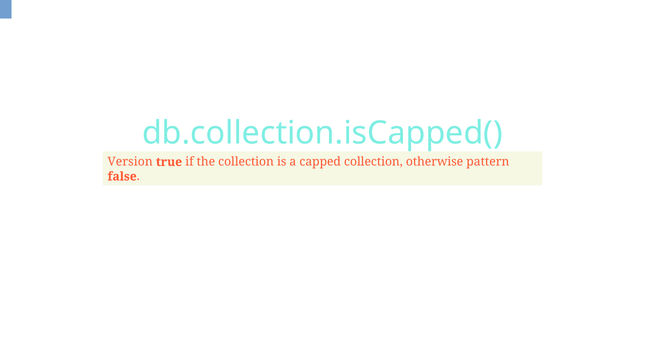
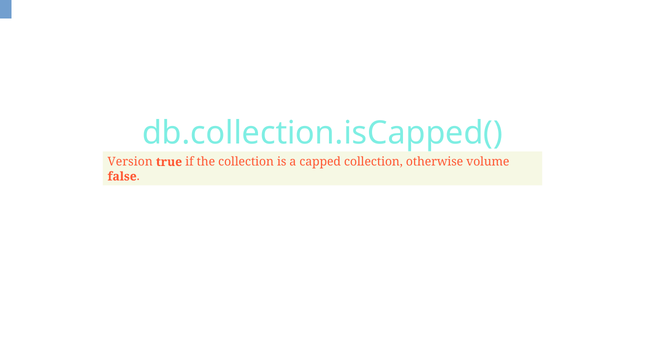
pattern: pattern -> volume (488, 162)
